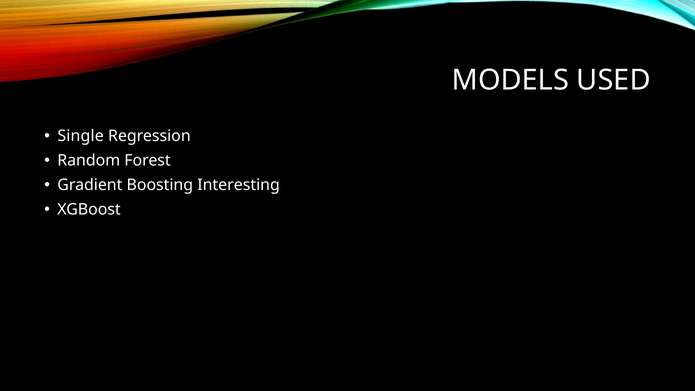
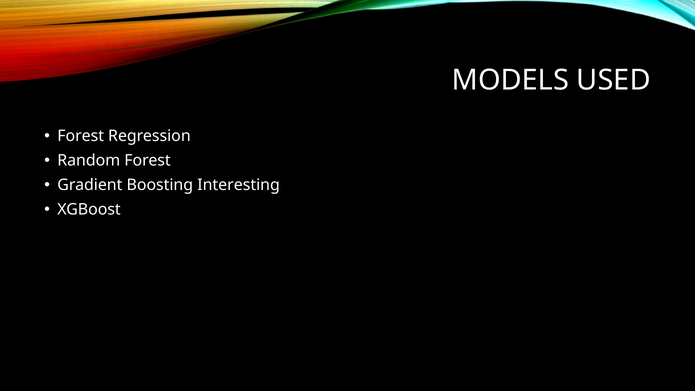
Single: Single -> Forest (81, 136)
